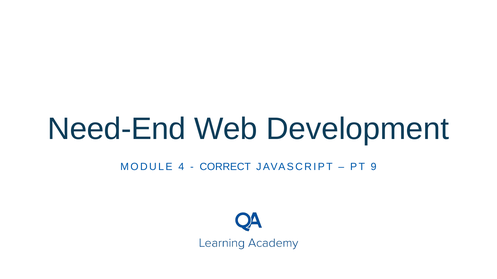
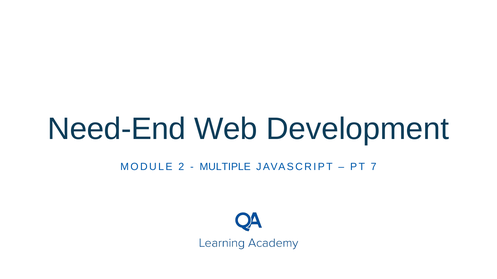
4: 4 -> 2 (181, 167)
CORRECT: CORRECT -> MULTIPLE (225, 167)
9: 9 -> 7 (374, 167)
